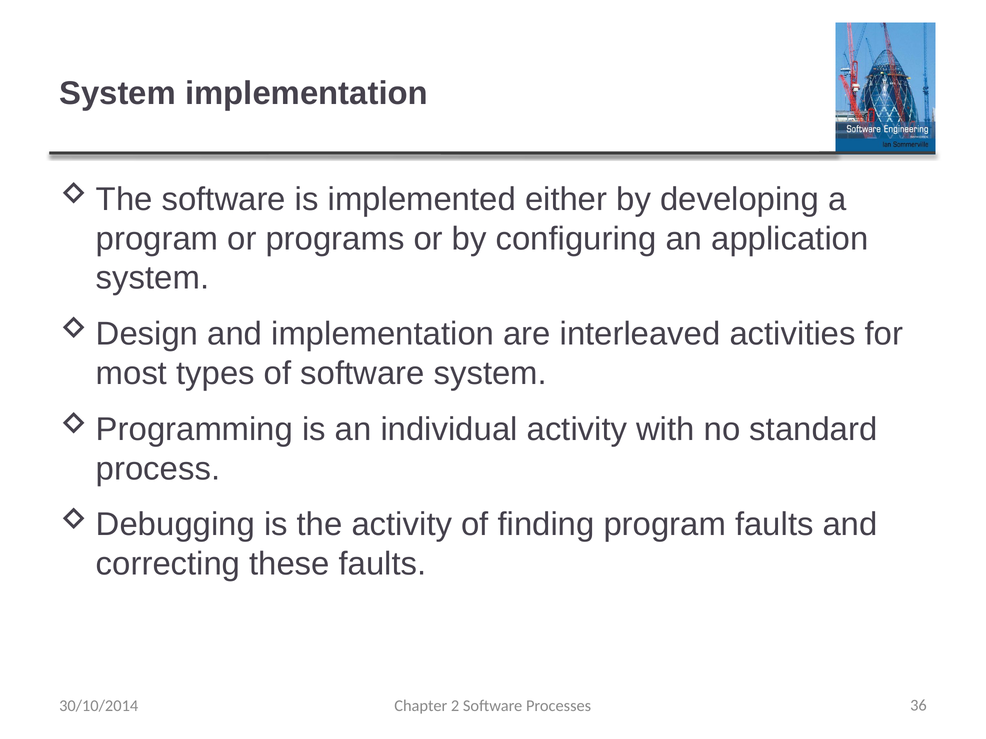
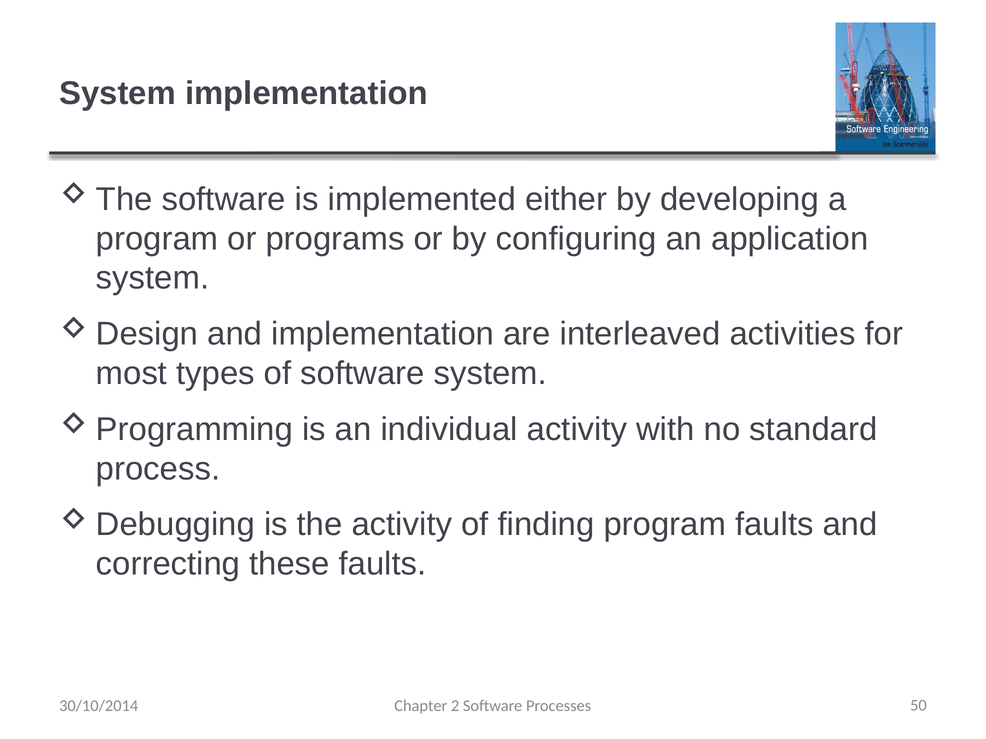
36: 36 -> 50 (919, 706)
